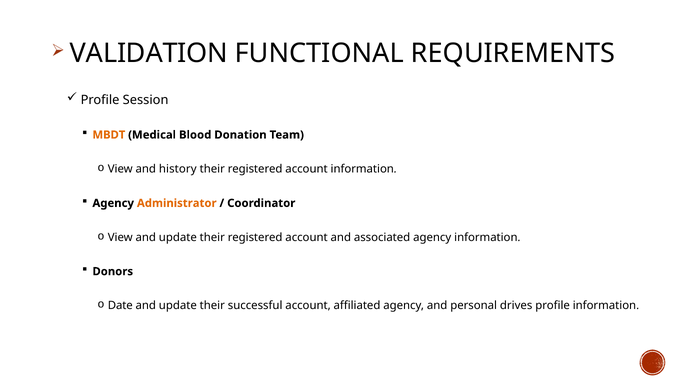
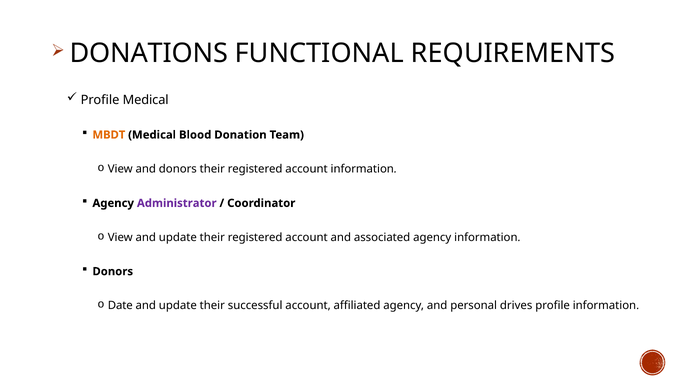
VALIDATION: VALIDATION -> DONATIONS (149, 53)
Profile Session: Session -> Medical (146, 100)
and history: history -> donors (178, 169)
Administrator colour: orange -> purple (177, 203)
